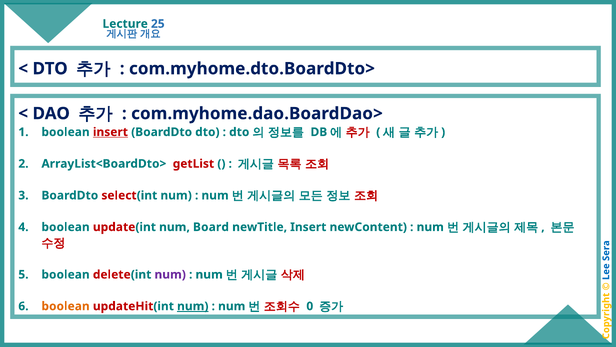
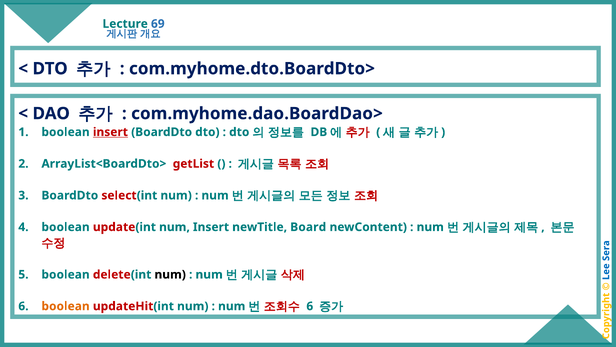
25: 25 -> 69 (158, 24)
num Board: Board -> Insert (211, 227)
newTitle Insert: Insert -> Board (308, 227)
num colour: purple -> black (170, 274)
num underline: present -> none (193, 306)
0: 0 -> 6 (310, 306)
